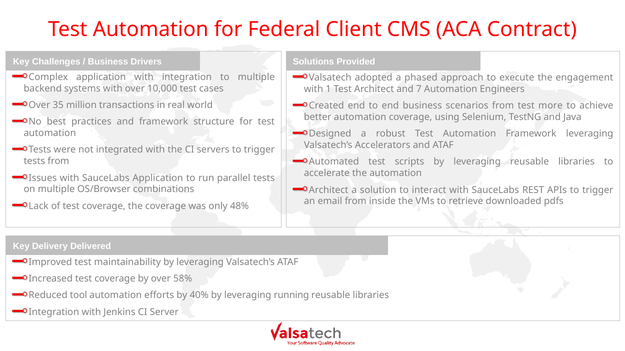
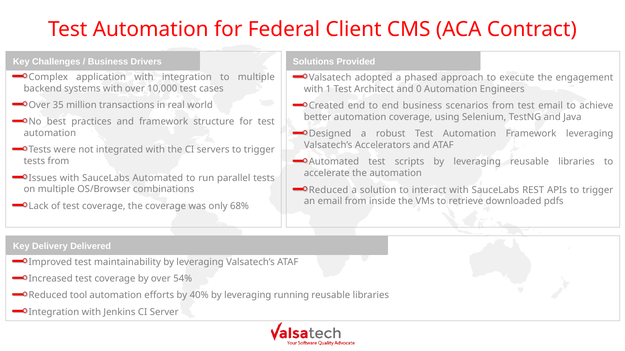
7: 7 -> 0 (419, 89)
test more: more -> email (551, 106)
SauceLabs Application: Application -> Automated (158, 178)
Architect: Architect -> Reduced (329, 190)
48%: 48% -> 68% (240, 206)
58%: 58% -> 54% (183, 279)
